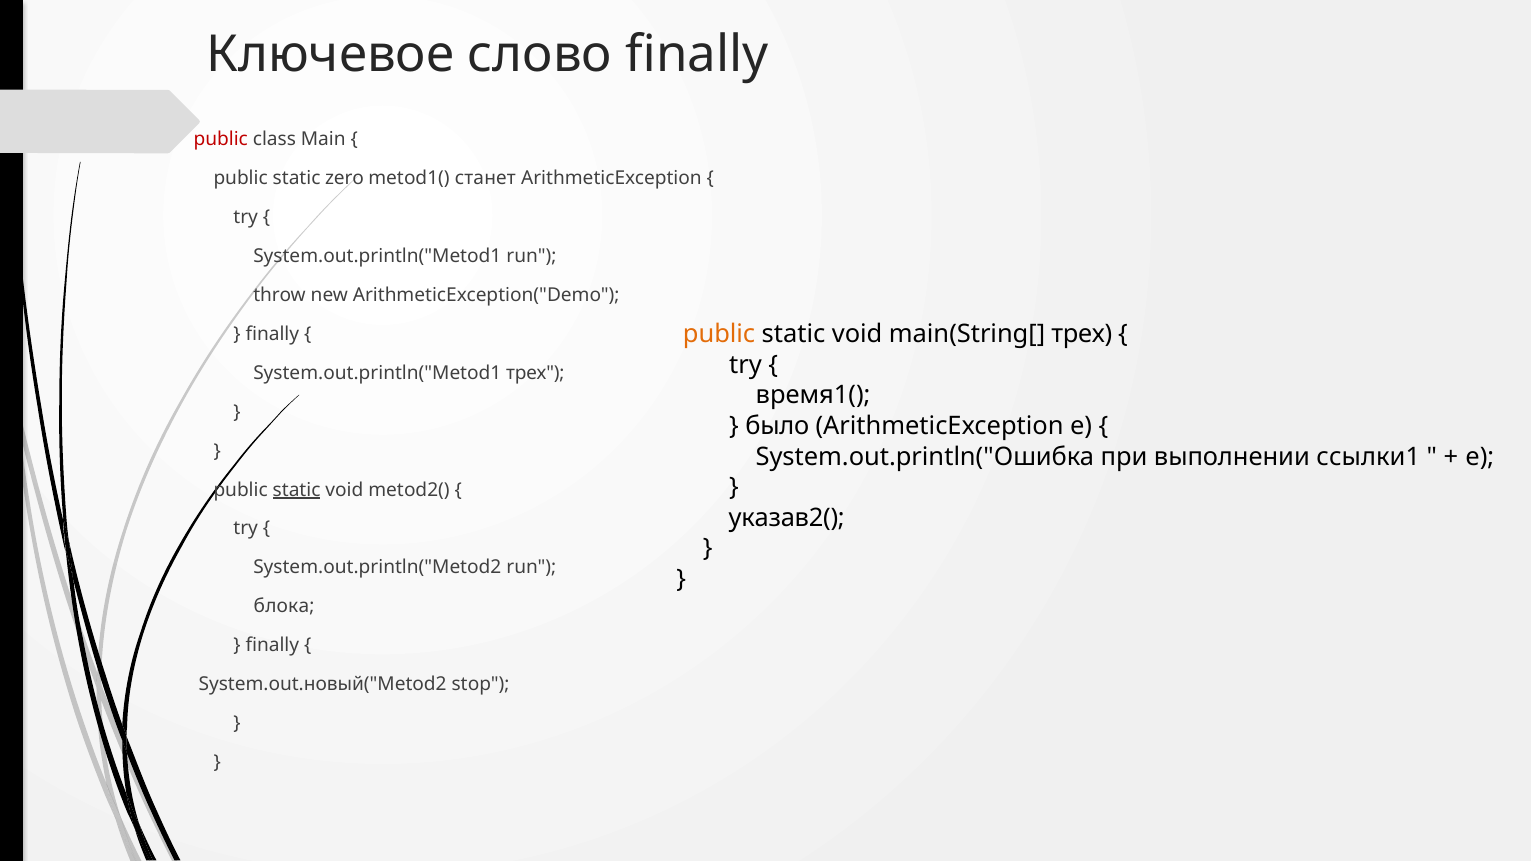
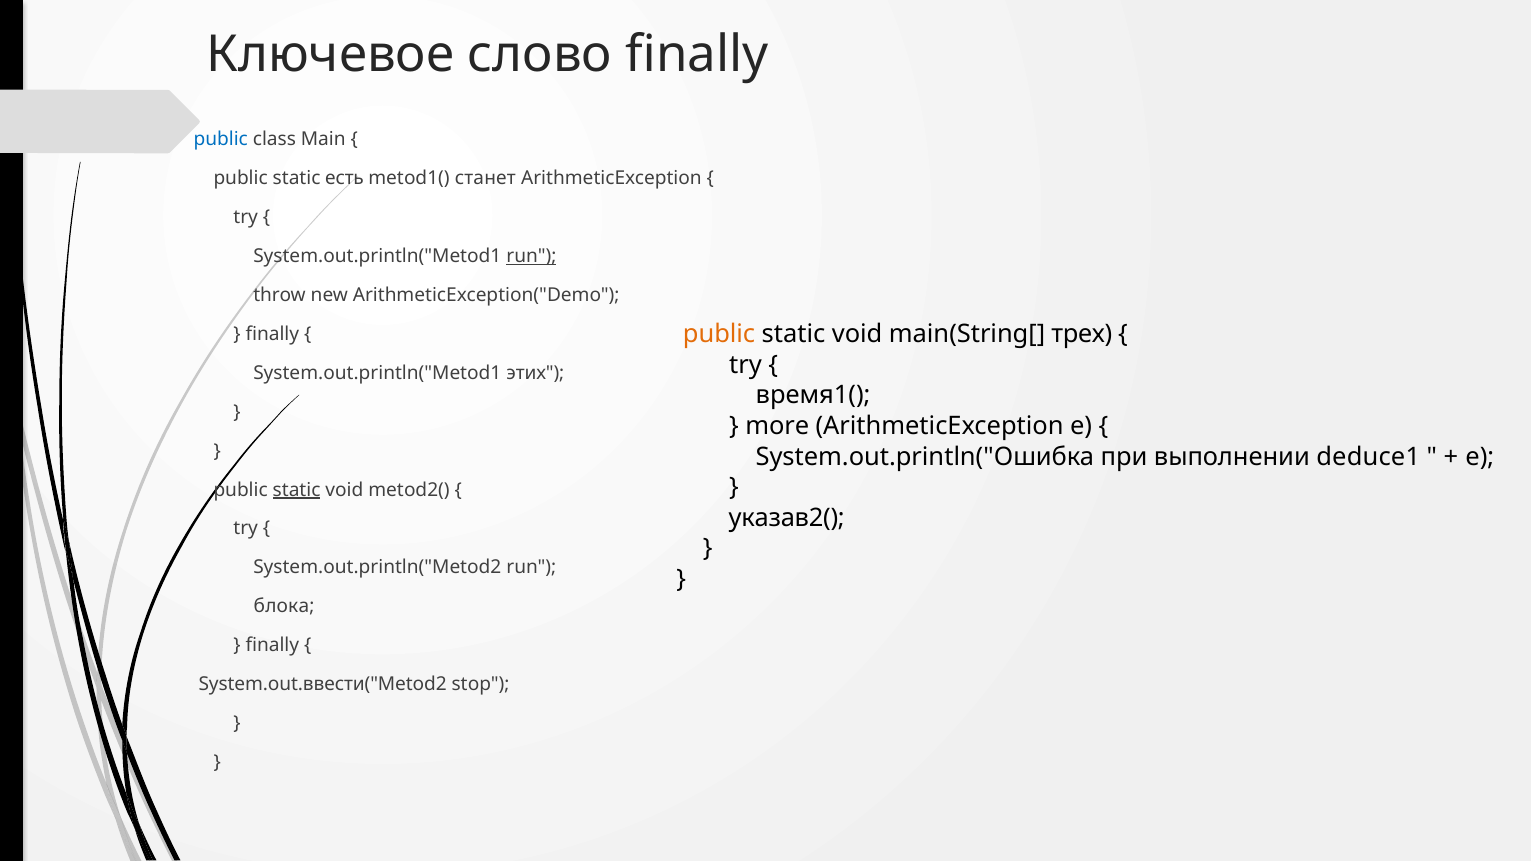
public colour: red -> blue (221, 140)
zero: zero -> есть (345, 178)
run underline: none -> present (531, 256)
System.out.println("Metod1 трех: трех -> этих (535, 373)
было: было -> more (777, 426)
ссылки1: ссылки1 -> deduce1 (1368, 457)
System.out.новый("Metod2: System.out.новый("Metod2 -> System.out.ввести("Metod2 (323, 684)
